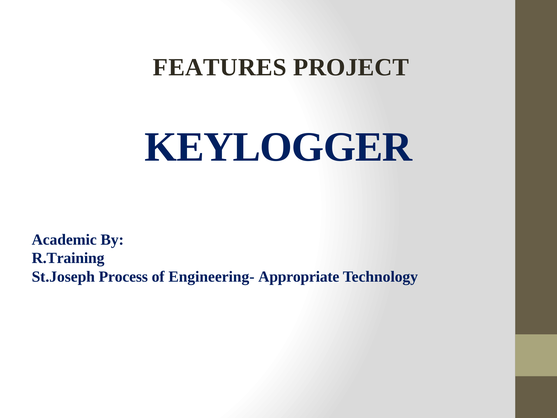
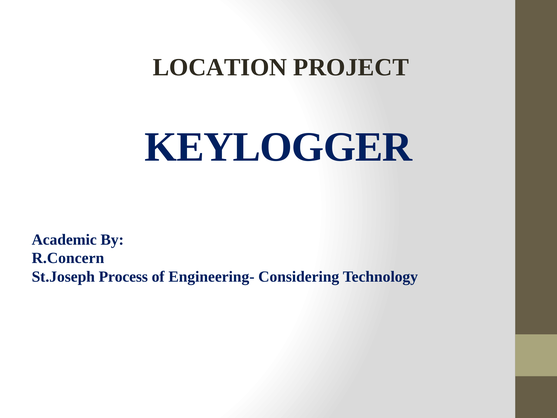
FEATURES: FEATURES -> LOCATION (220, 67)
R.Training: R.Training -> R.Concern (68, 258)
Appropriate: Appropriate -> Considering (299, 277)
